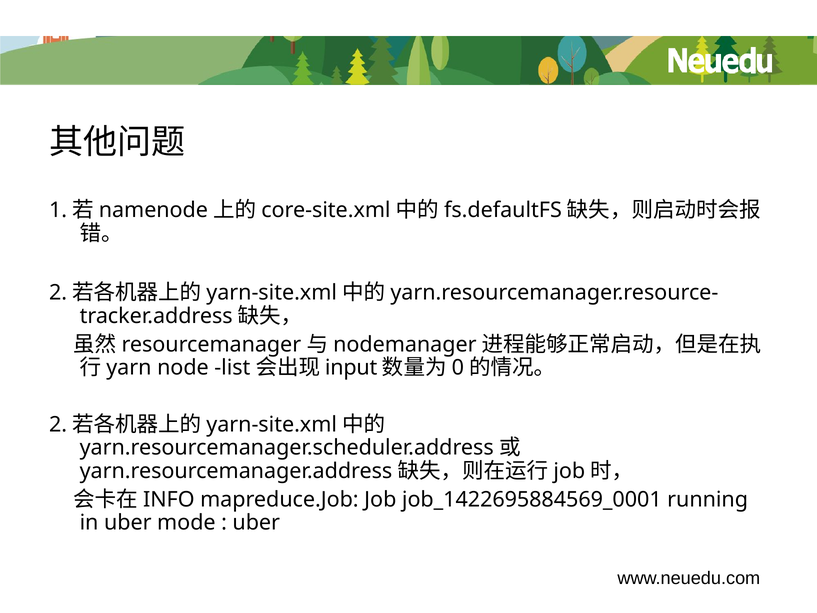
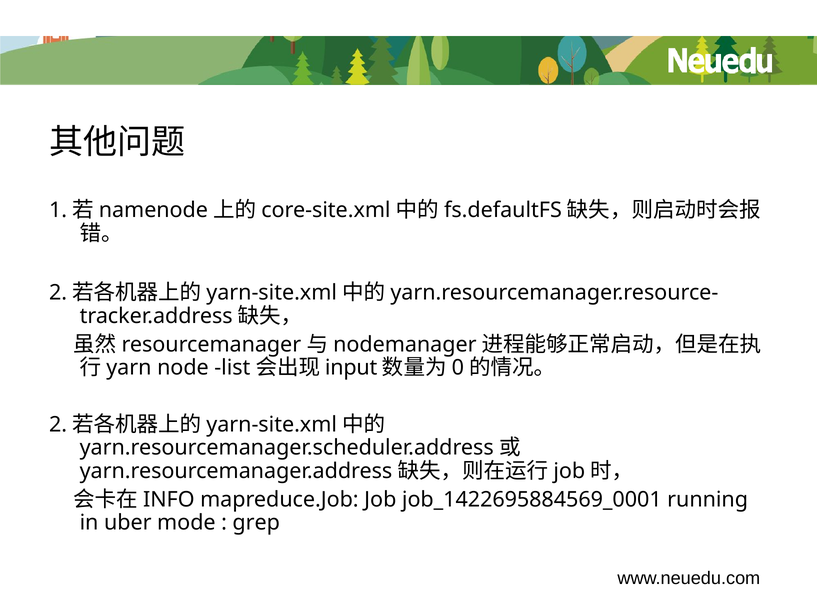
uber: uber -> grep (256, 523)
